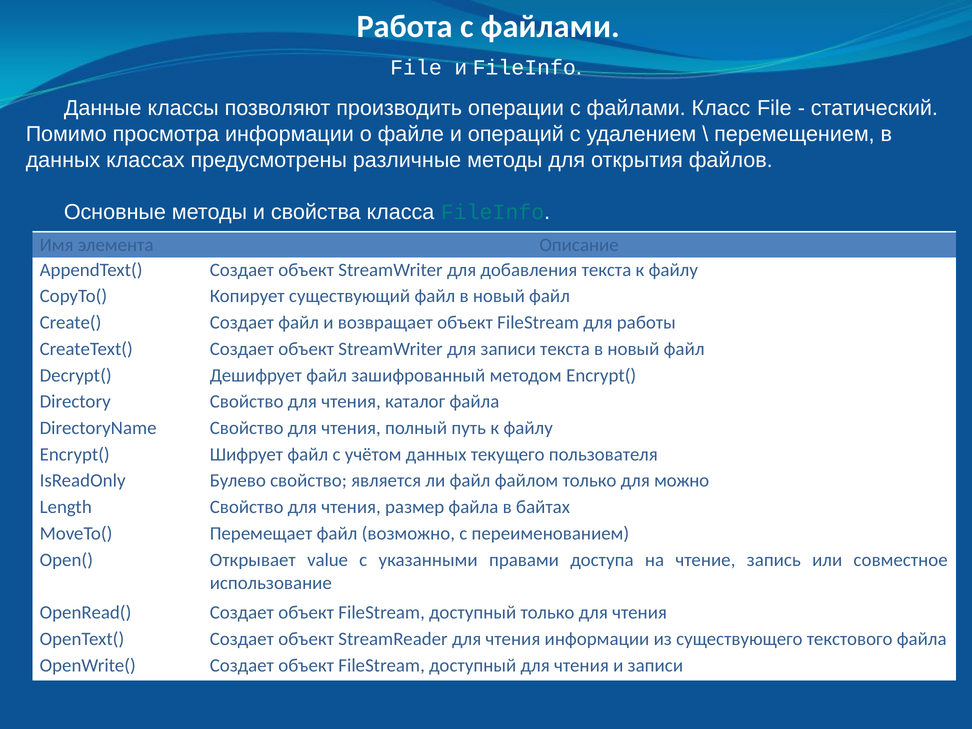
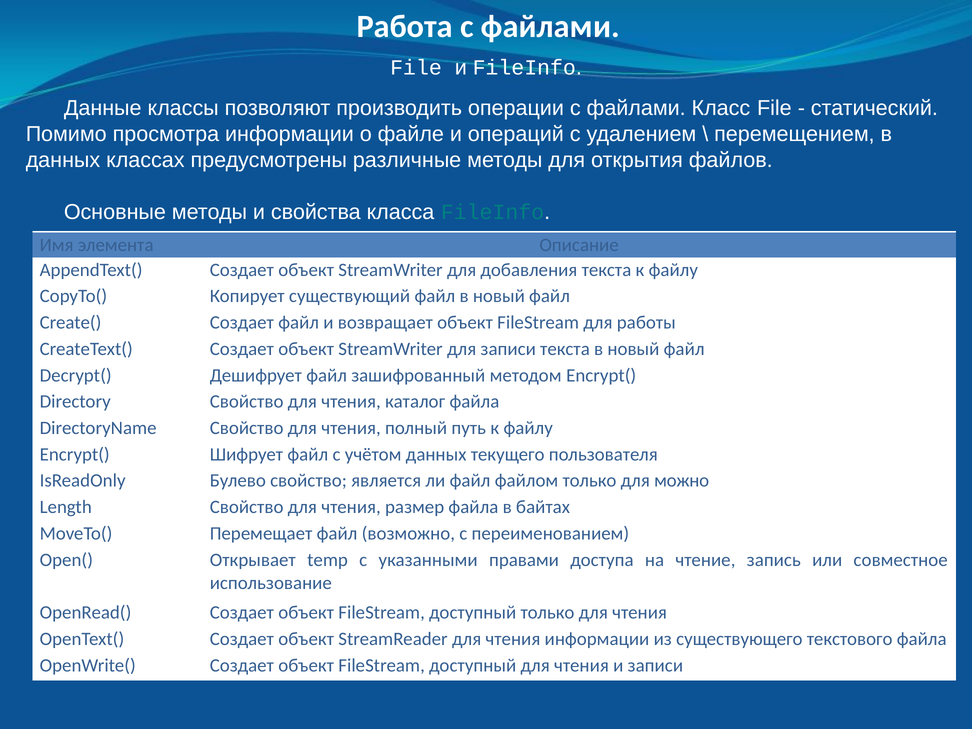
value: value -> temp (328, 560)
